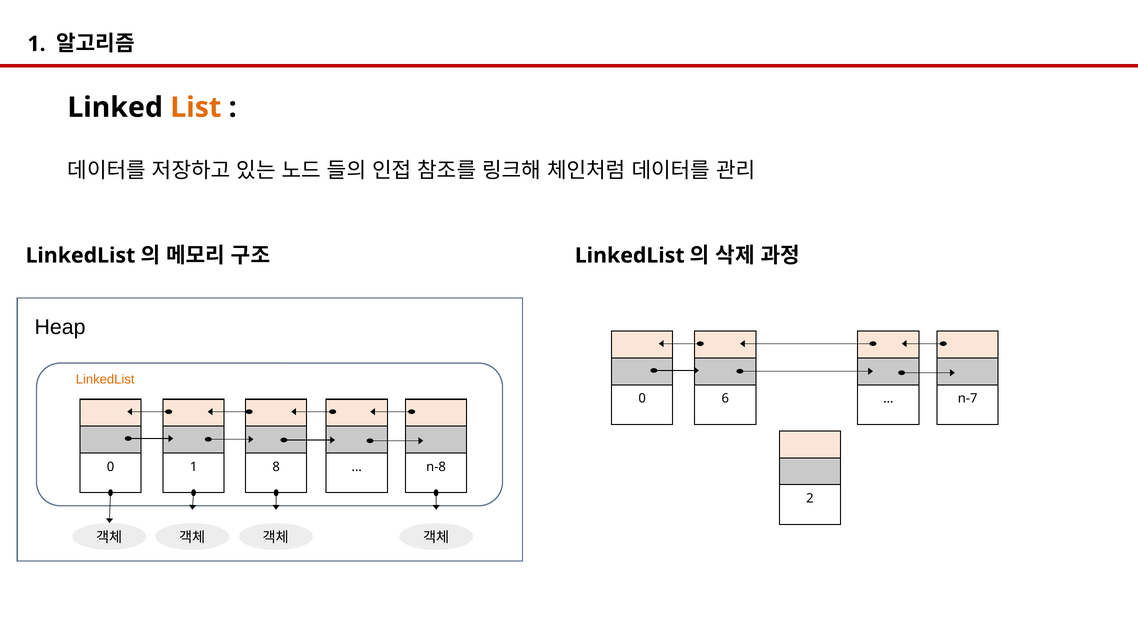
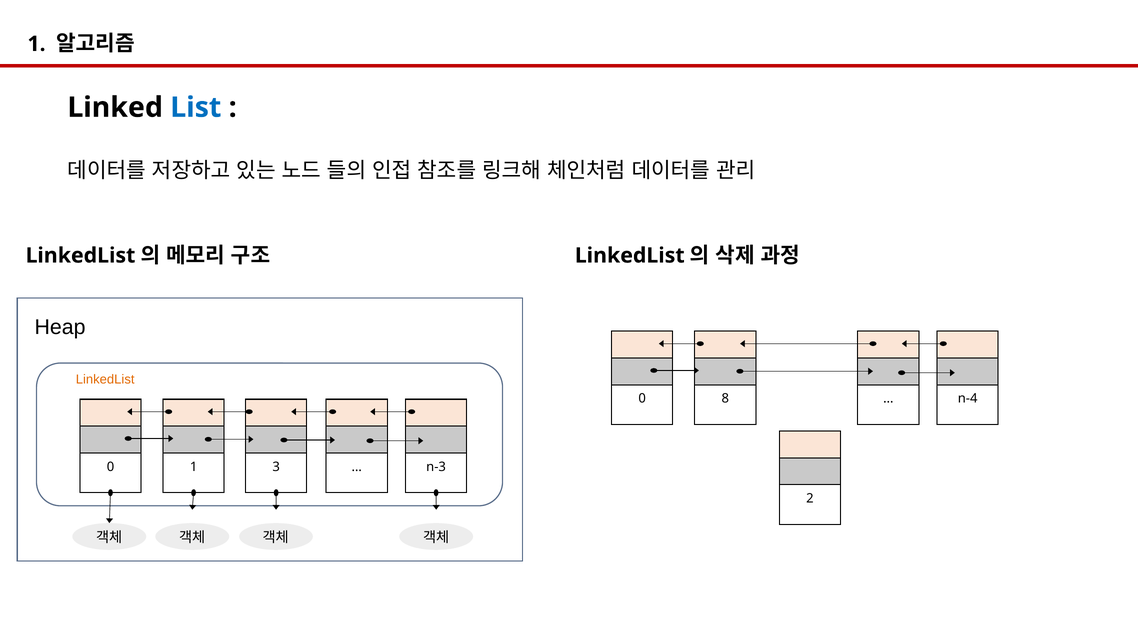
List colour: orange -> blue (196, 107)
6: 6 -> 8 (725, 399)
n-7: n-7 -> n-4 (968, 399)
8: 8 -> 3 (276, 467)
n-8: n-8 -> n-3 (436, 467)
